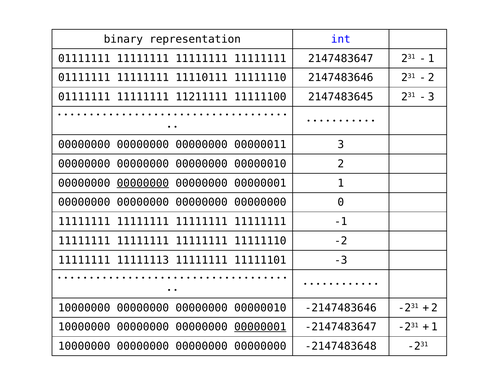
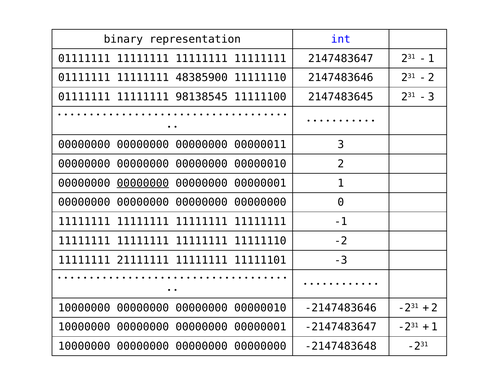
11110111: 11110111 -> 48385900 (202, 78)
11211111: 11211111 -> 98138545 (202, 97)
11111113: 11111113 -> 21111111 (143, 260)
00000001 underline: present -> none (260, 327)
